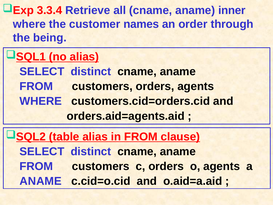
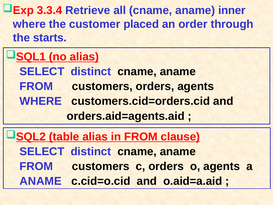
names: names -> placed (141, 24)
being: being -> starts (50, 38)
